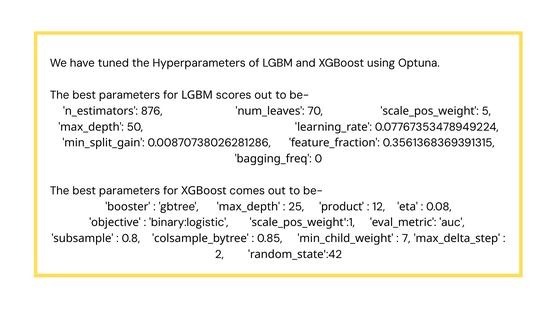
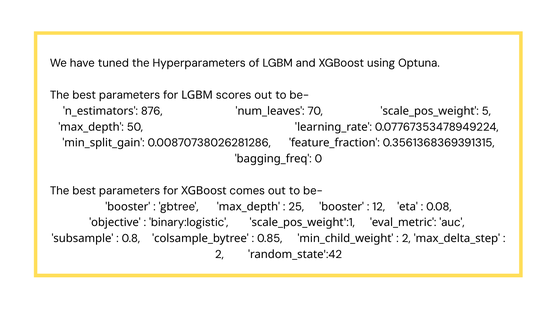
product: product -> booster (342, 206)
7: 7 -> 2 (406, 238)
